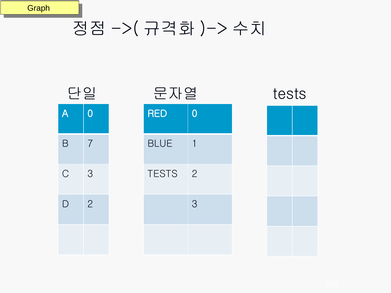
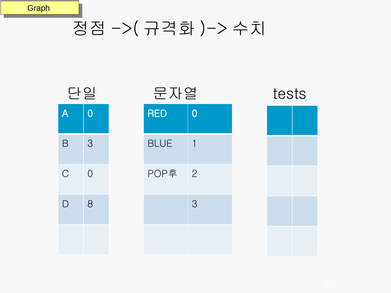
B 7: 7 -> 3 (90, 144)
C 3: 3 -> 0 (90, 174)
TESTS: TESTS -> POP후 (163, 174)
D 2: 2 -> 8 (90, 204)
